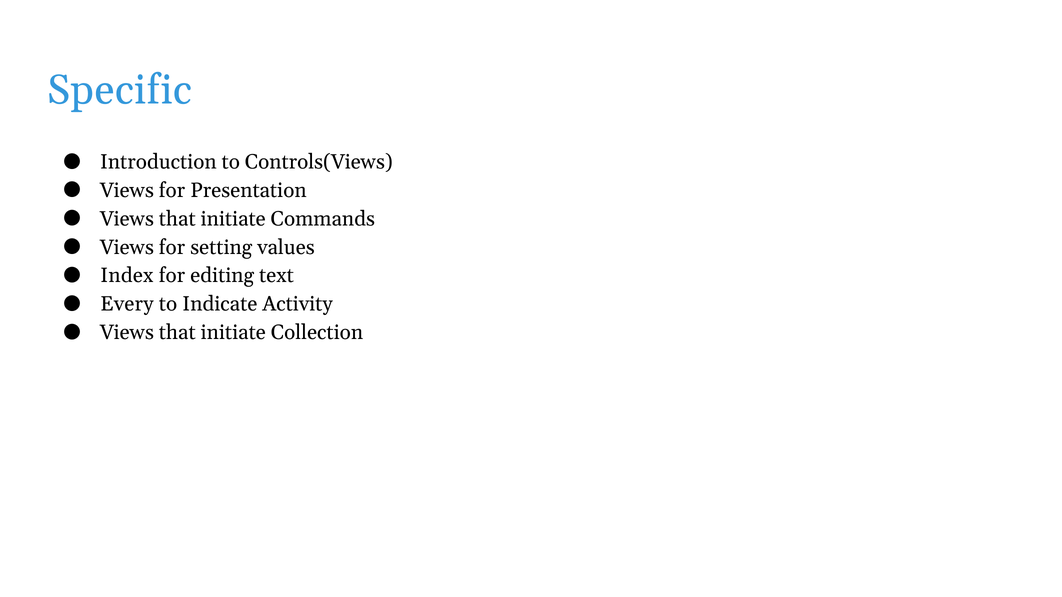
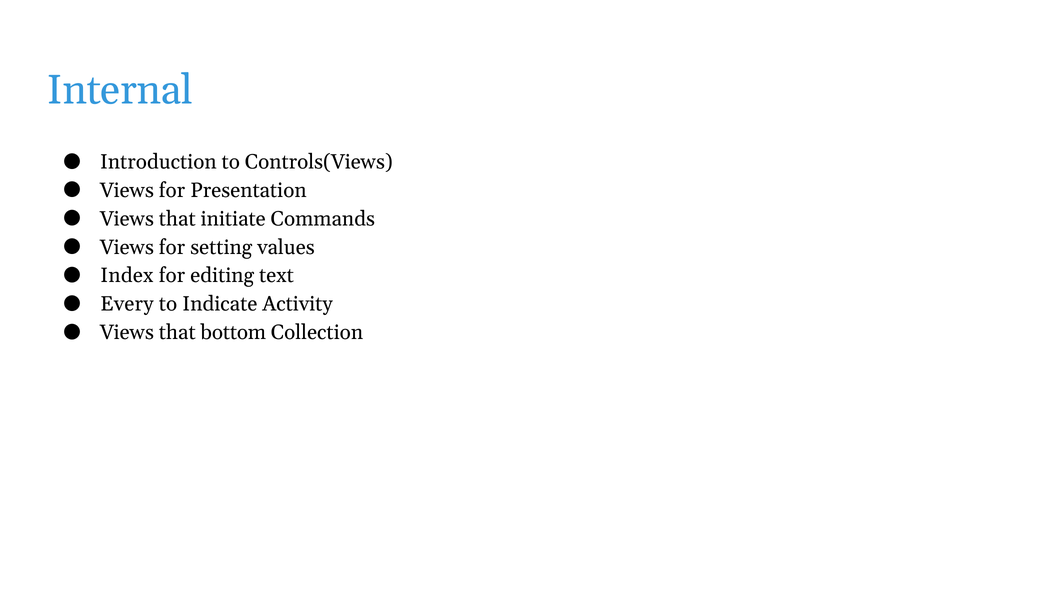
Specific: Specific -> Internal (120, 90)
initiate: initiate -> bottom (233, 333)
